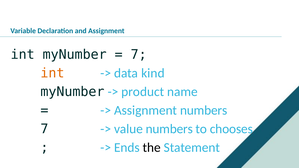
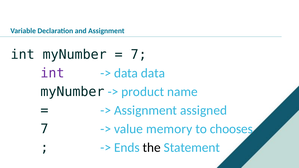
int colour: orange -> purple (53, 73)
data kind: kind -> data (153, 73)
Assignment numbers: numbers -> assigned (204, 110)
value numbers: numbers -> memory (169, 129)
